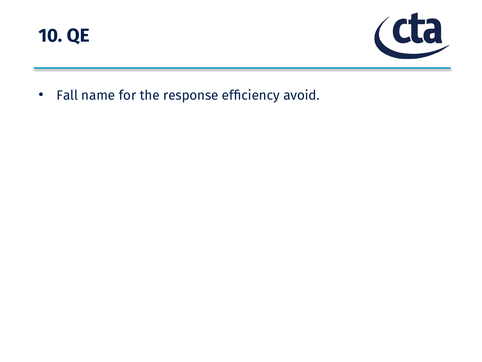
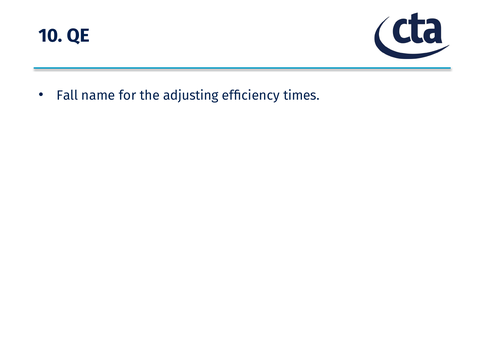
response: response -> adjusting (191, 95)
avoid: avoid -> times (302, 95)
